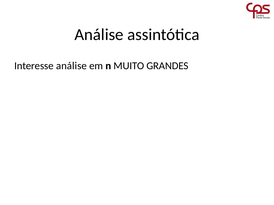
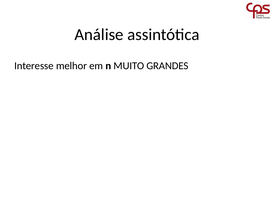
Interesse análise: análise -> melhor (71, 66)
